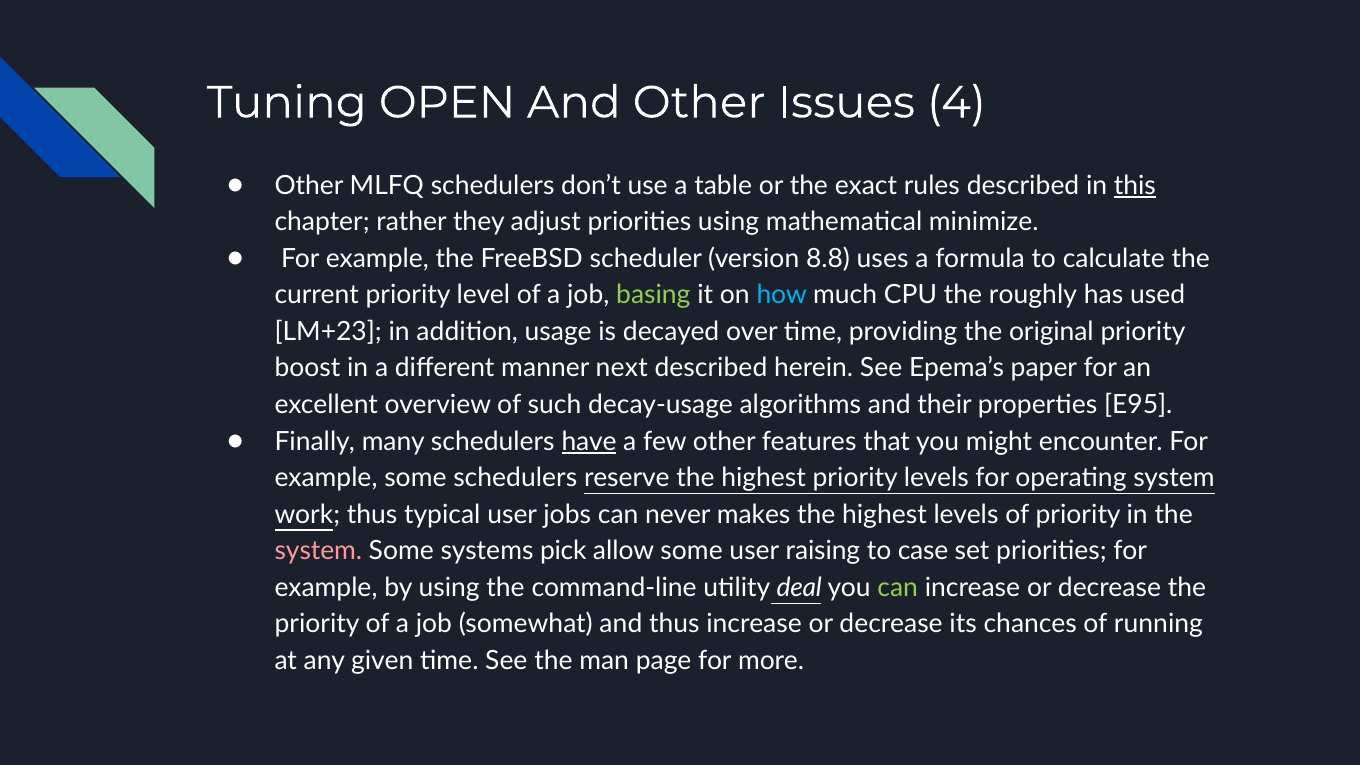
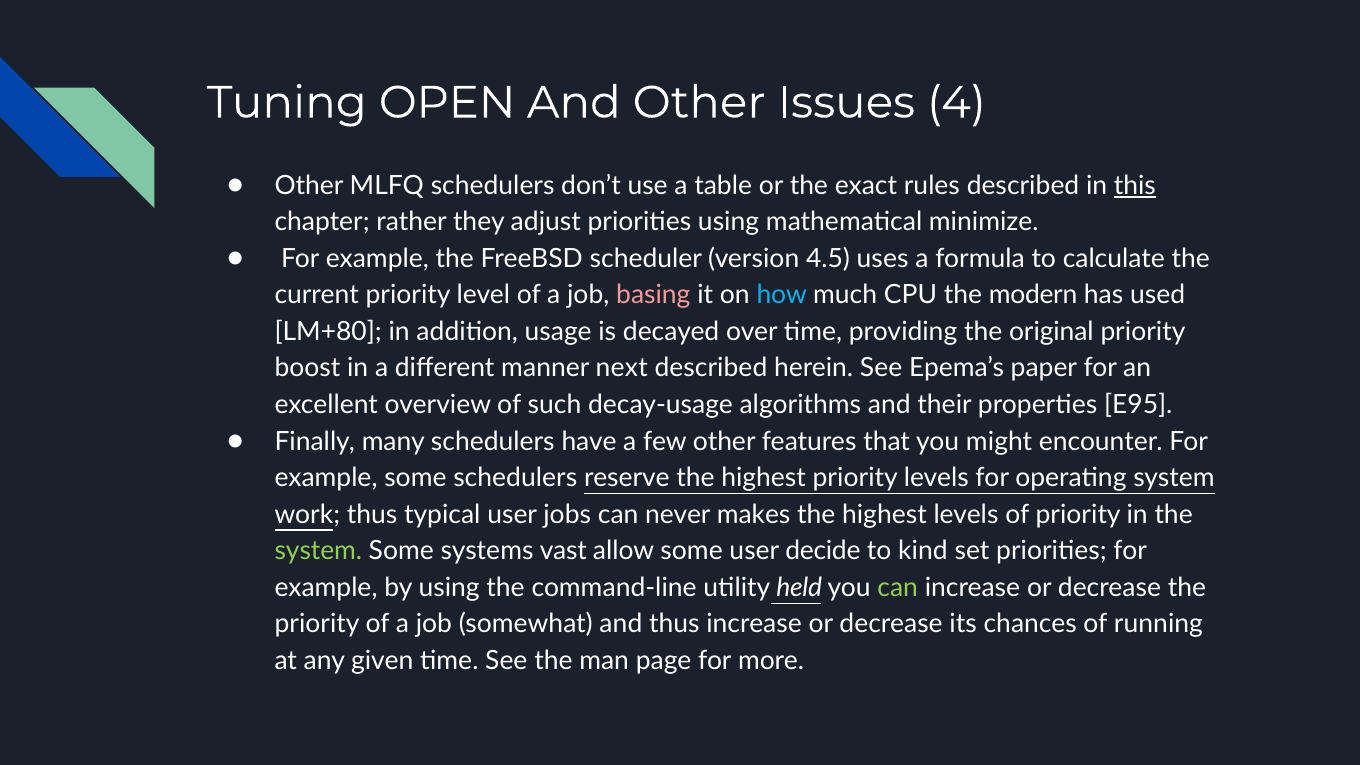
8.8: 8.8 -> 4.5 (828, 259)
basing colour: light green -> pink (653, 295)
roughly: roughly -> modern (1033, 295)
LM+23: LM+23 -> LM+80 (328, 332)
have underline: present -> none (589, 441)
system colour: pink -> light green (318, 551)
pick: pick -> vast (563, 551)
raising: raising -> decide (823, 551)
case: case -> kind (923, 551)
deal: deal -> held (799, 588)
